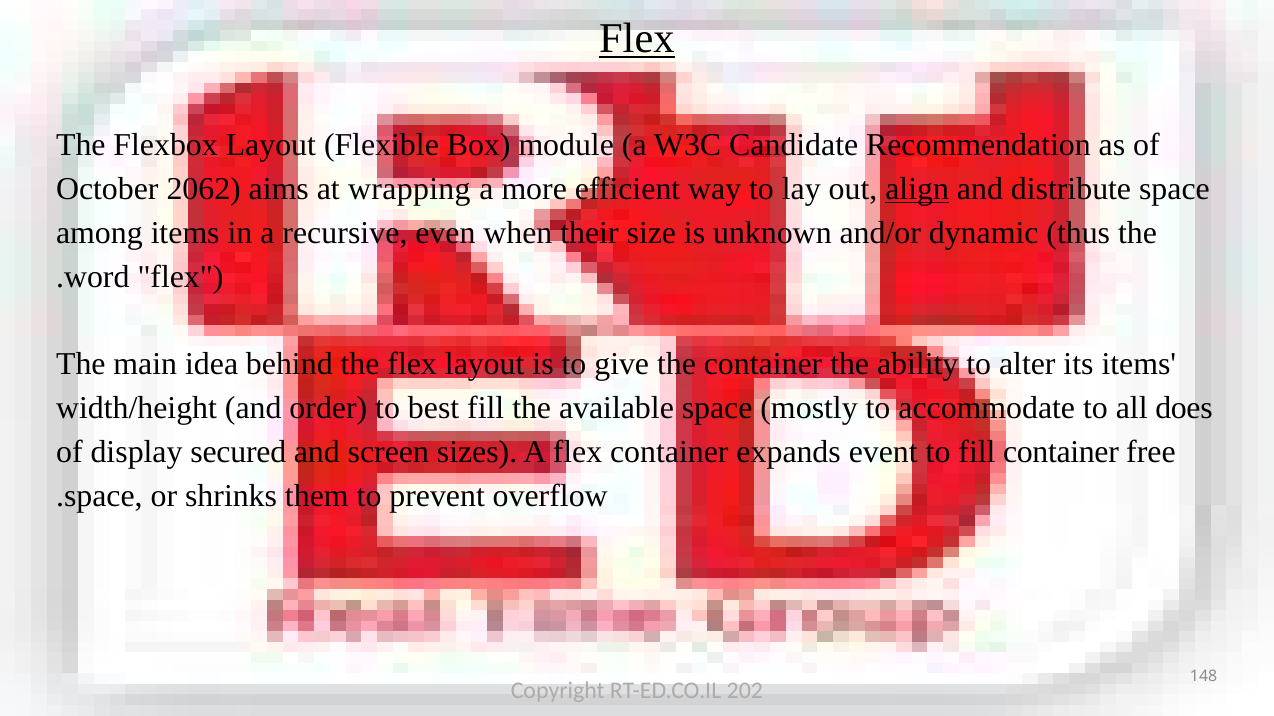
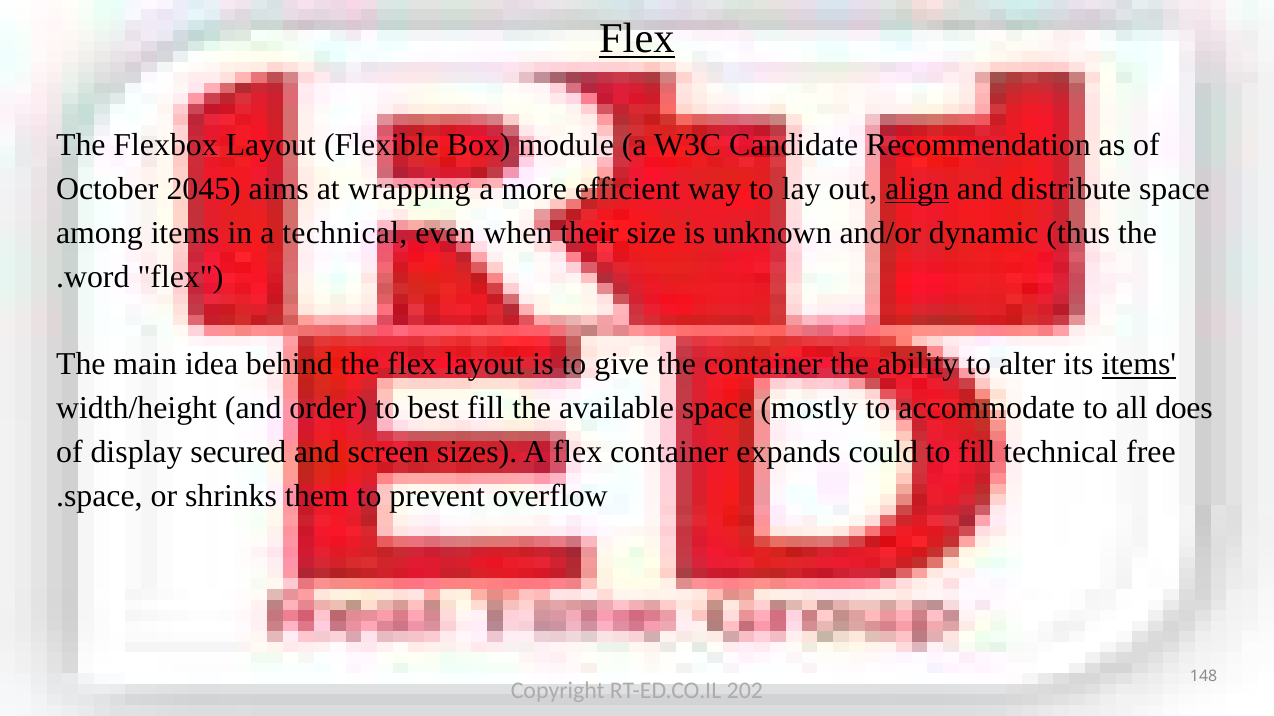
2062: 2062 -> 2045 (204, 189)
a recursive: recursive -> technical (345, 233)
items underline: none -> present (1139, 365)
event: event -> could (883, 453)
fill container: container -> technical (1061, 453)
